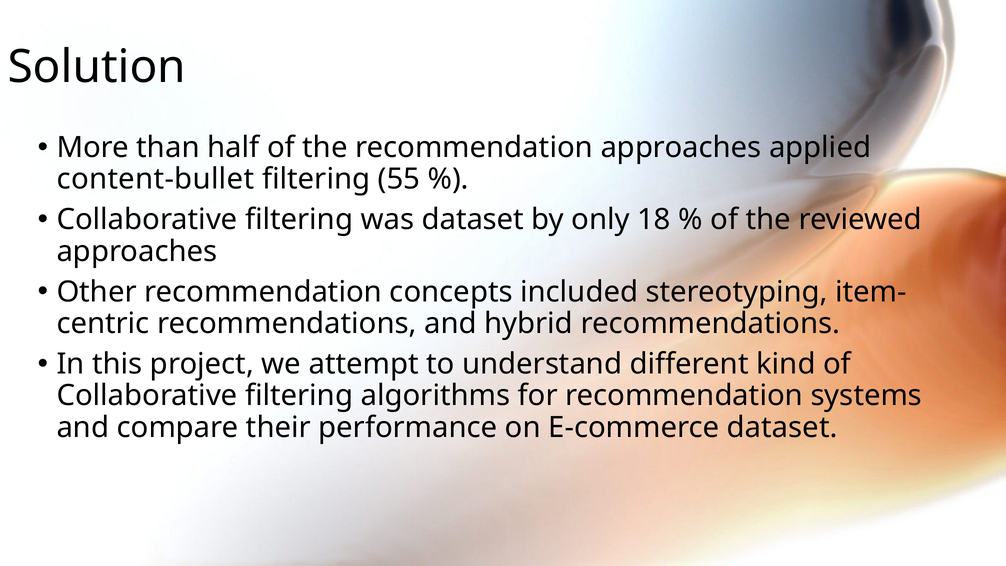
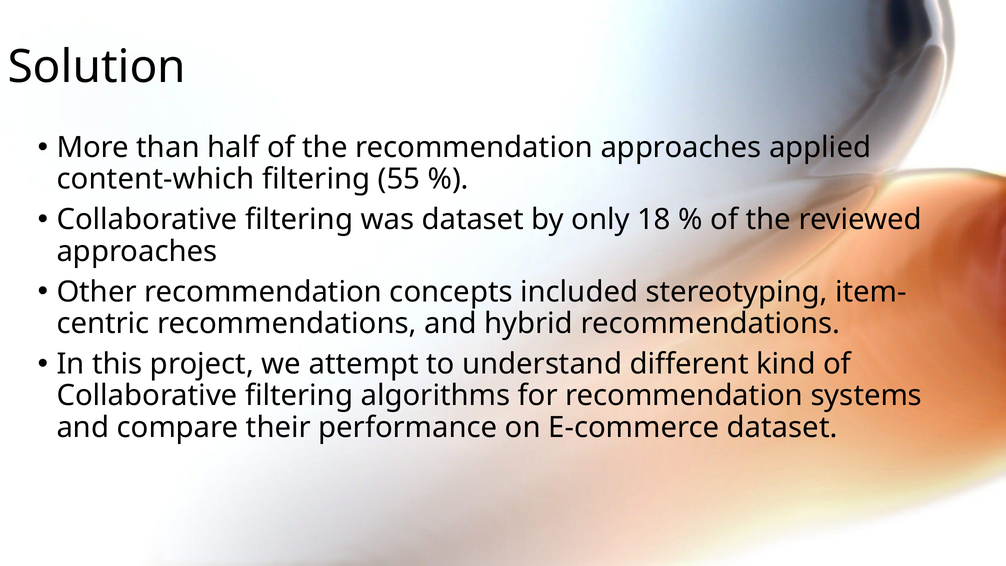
content-bullet: content-bullet -> content-which (156, 179)
